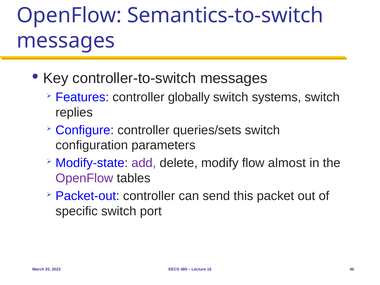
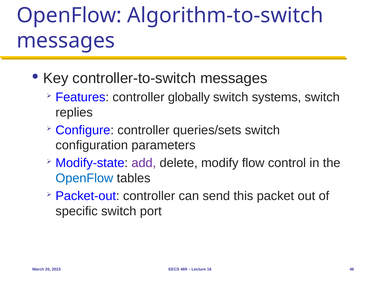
Semantics-to-switch: Semantics-to-switch -> Algorithm-to-switch (225, 15)
almost: almost -> control (287, 163)
OpenFlow colour: purple -> blue (84, 178)
